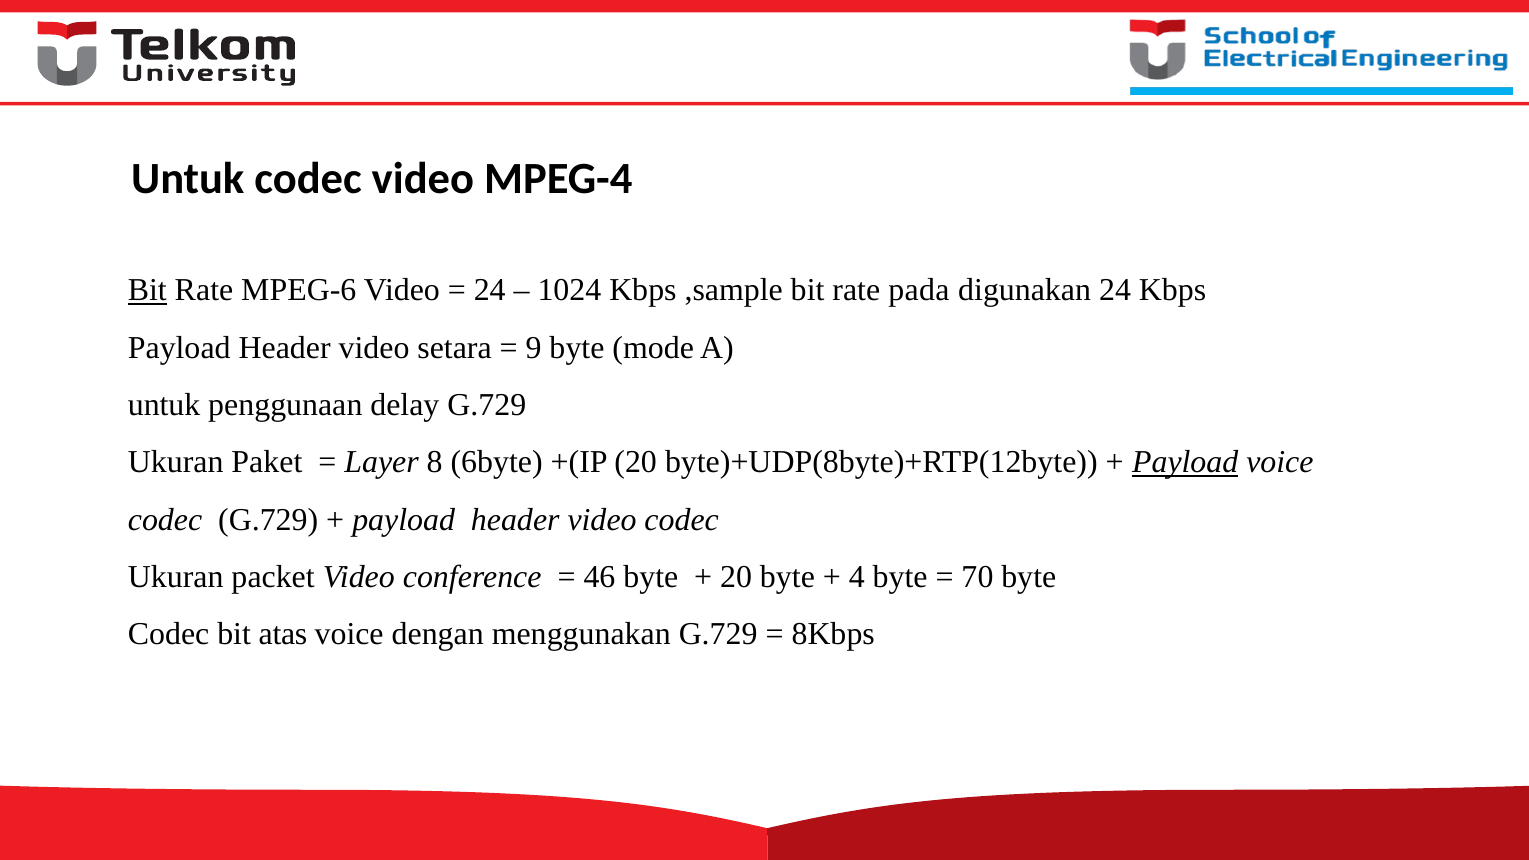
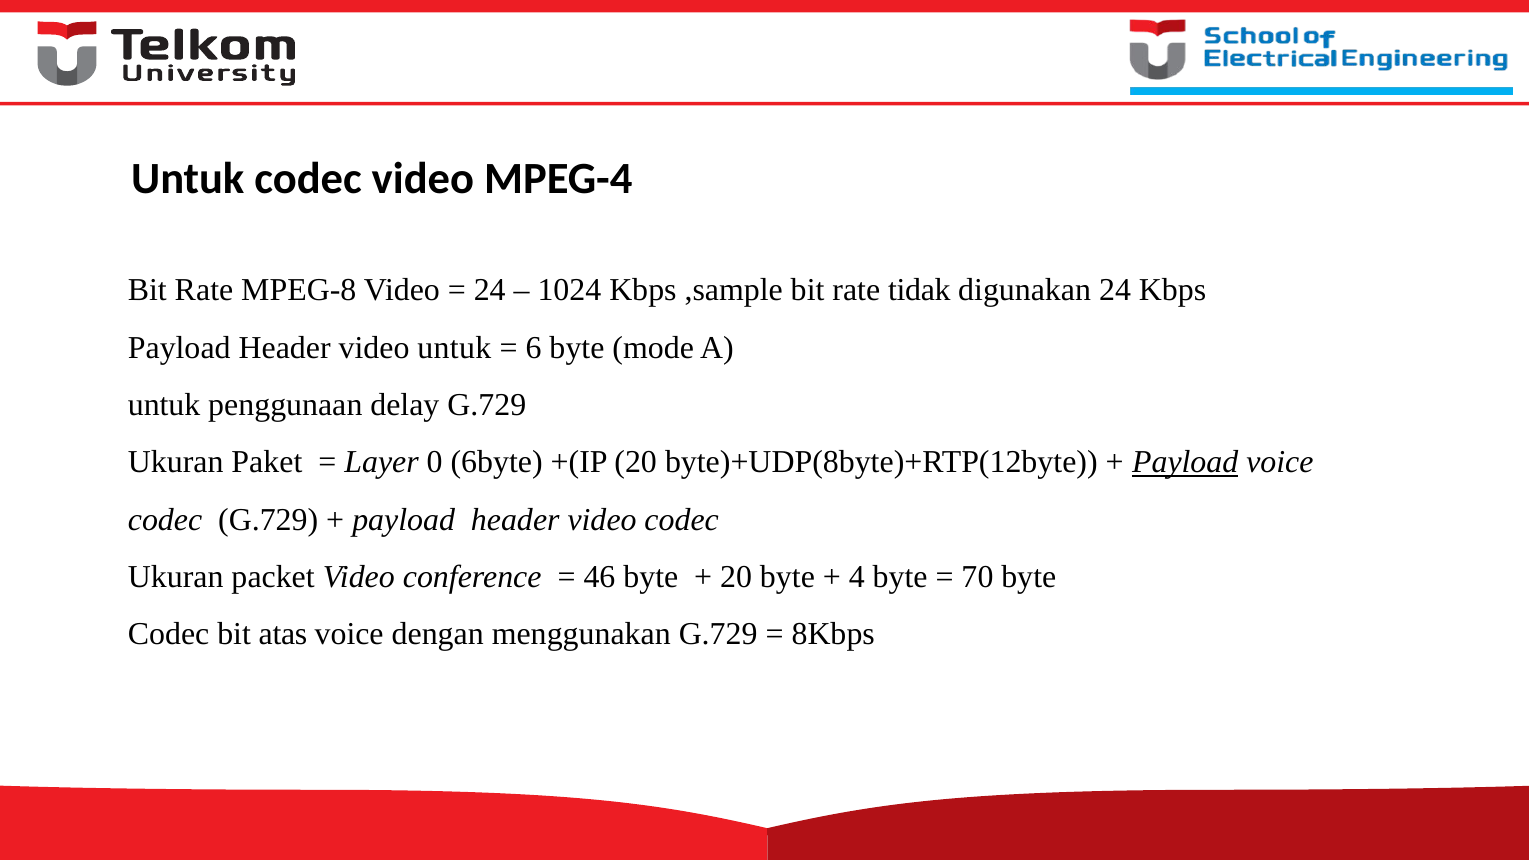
Bit underline: present -> none (147, 290)
MPEG-6: MPEG-6 -> MPEG-8 (299, 290)
pada: pada -> tidak (919, 290)
video setara: setara -> untuk (454, 348)
9: 9 -> 6 (534, 348)
8: 8 -> 0 (435, 462)
